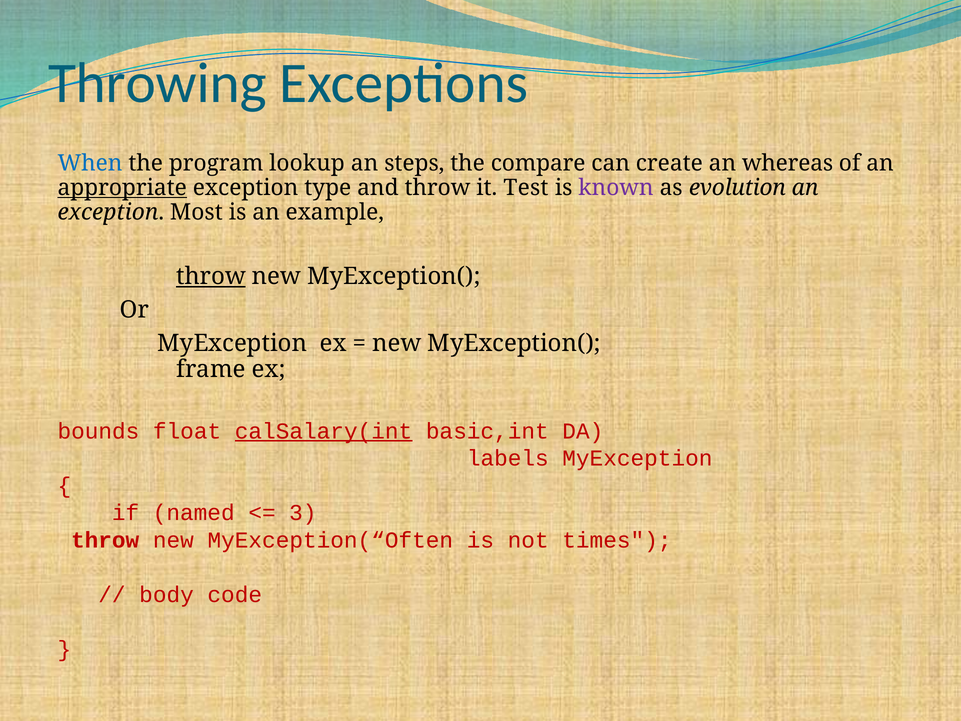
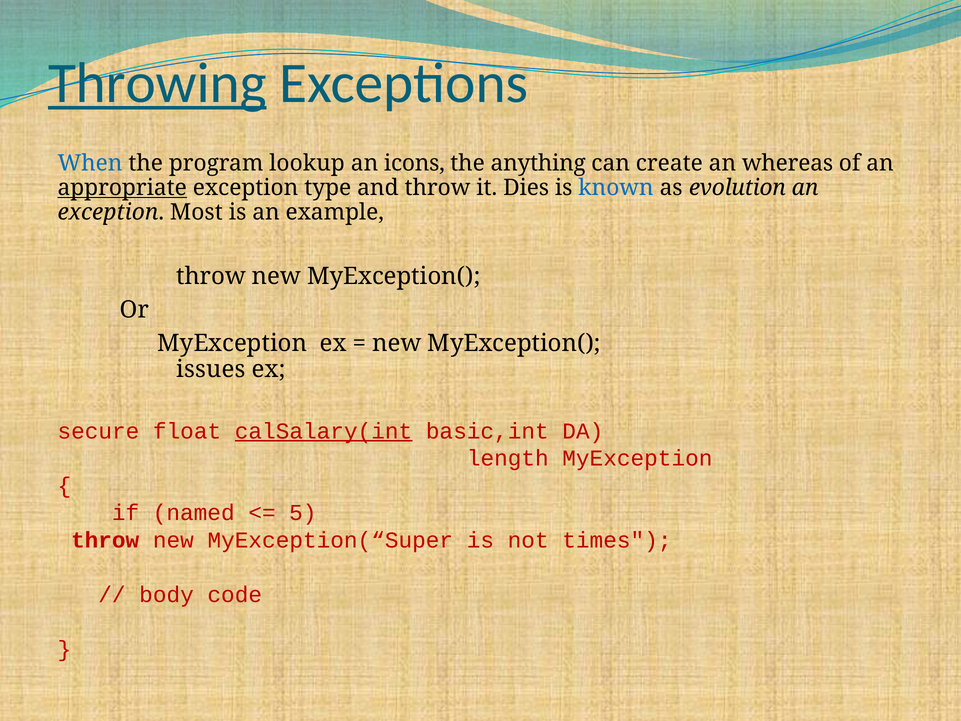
Throwing underline: none -> present (157, 83)
steps: steps -> icons (414, 163)
compare: compare -> anything (538, 163)
Test: Test -> Dies (526, 188)
known colour: purple -> blue (616, 188)
throw underline: present -> none (211, 276)
frame: frame -> issues (211, 369)
bounds: bounds -> secure (98, 431)
labels: labels -> length (508, 458)
3: 3 -> 5 (303, 513)
MyException(“Often: MyException(“Often -> MyException(“Super (330, 540)
